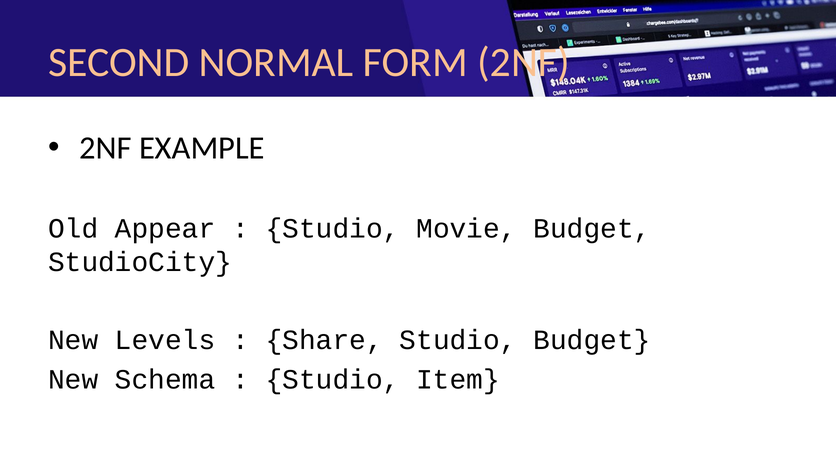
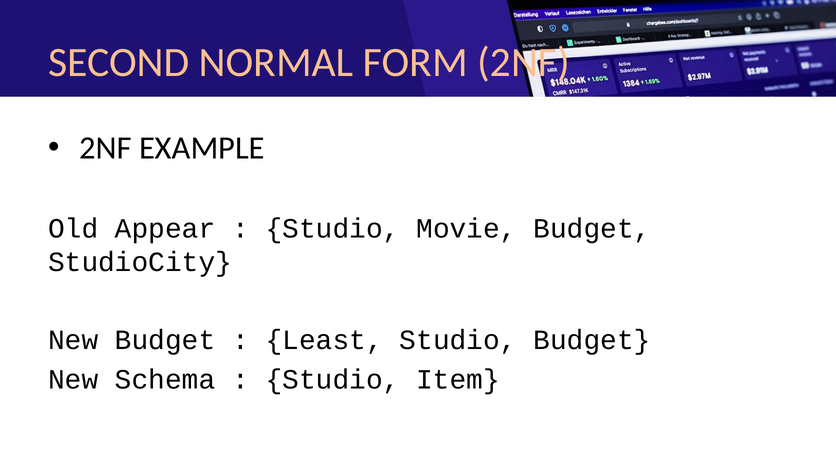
New Levels: Levels -> Budget (165, 340)
Share: Share -> Least (324, 340)
